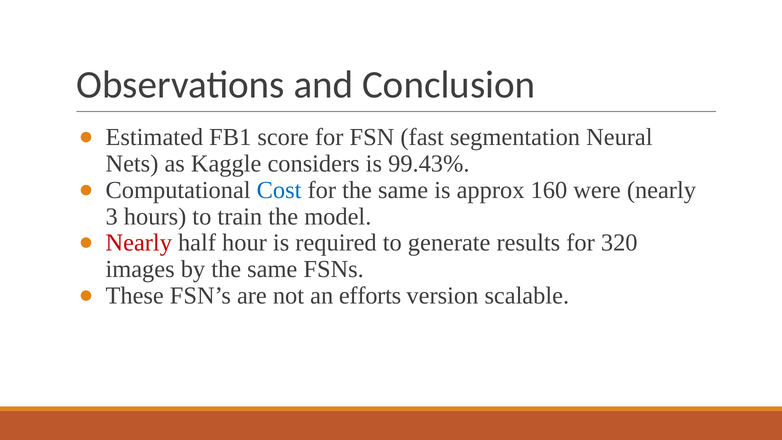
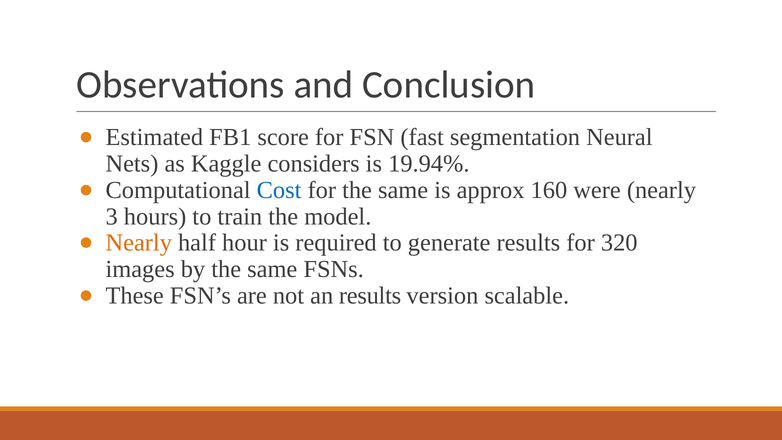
99.43%: 99.43% -> 19.94% (429, 164)
Nearly colour: red -> orange (139, 243)
an efforts: efforts -> results (370, 296)
